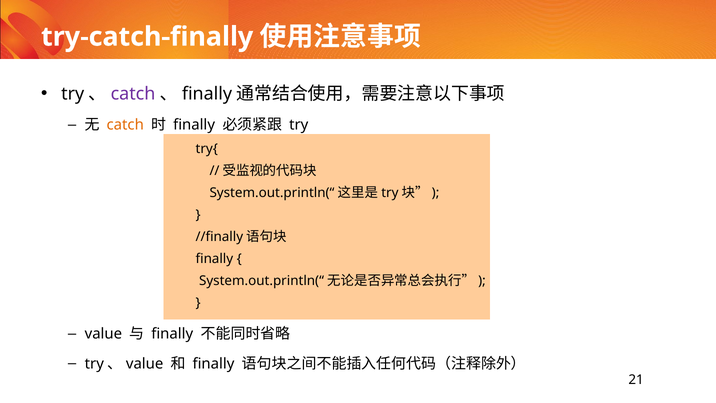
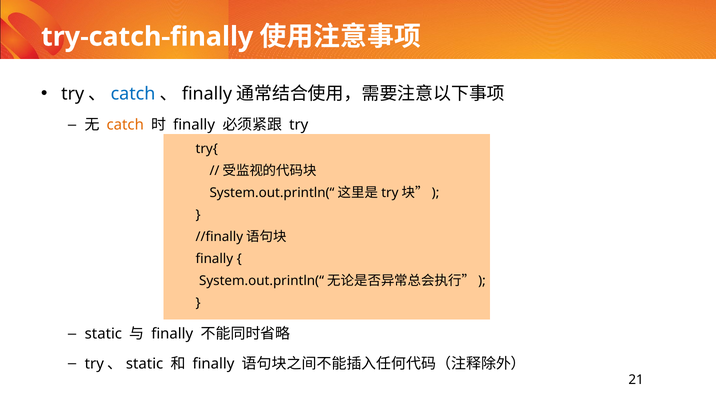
catch colour: purple -> blue (133, 94)
value: value -> static (103, 334)
value: value -> static (145, 364)
